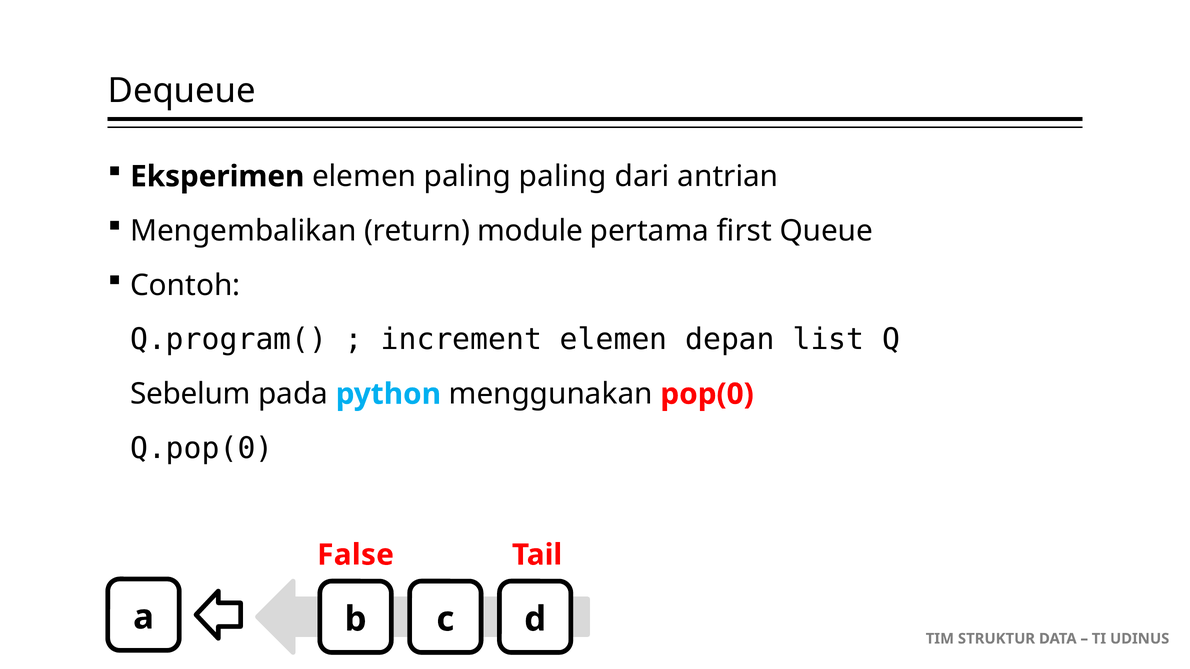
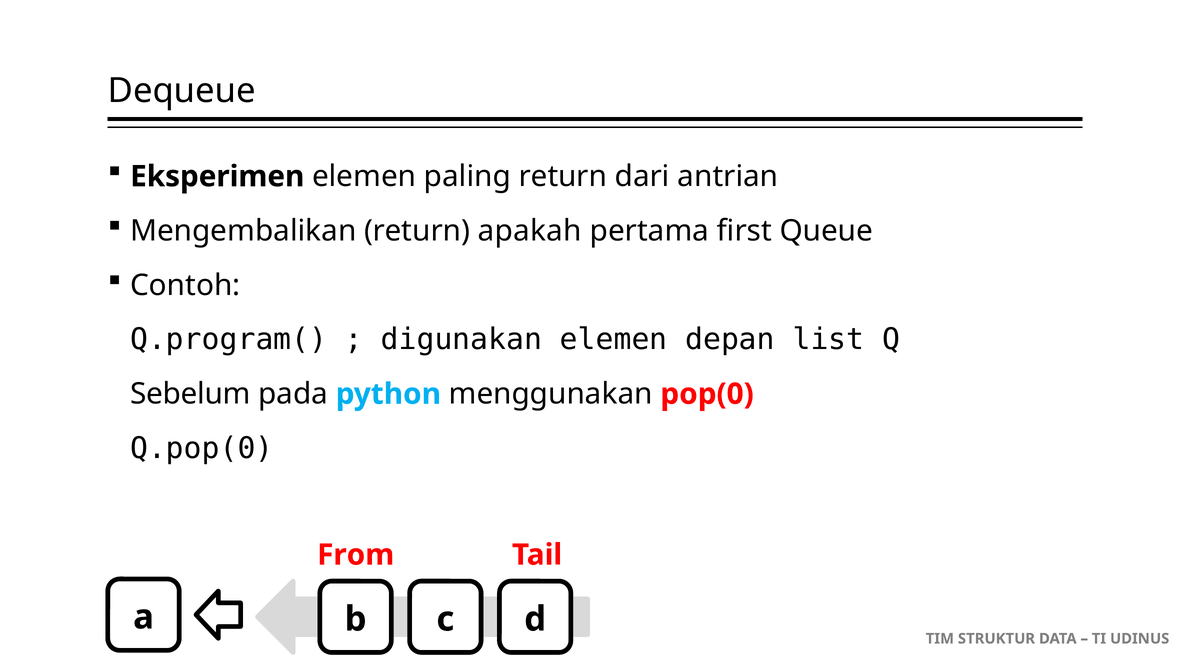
paling paling: paling -> return (563, 177)
module: module -> apakah (530, 231)
increment: increment -> digunakan (461, 340)
False: False -> From (356, 555)
